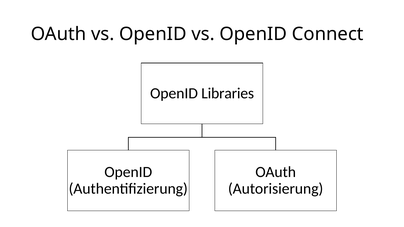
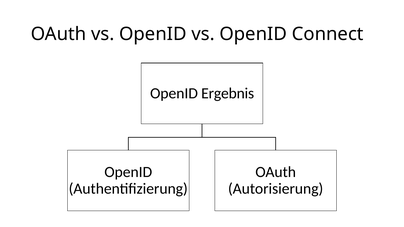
Libraries: Libraries -> Ergebnis (228, 93)
